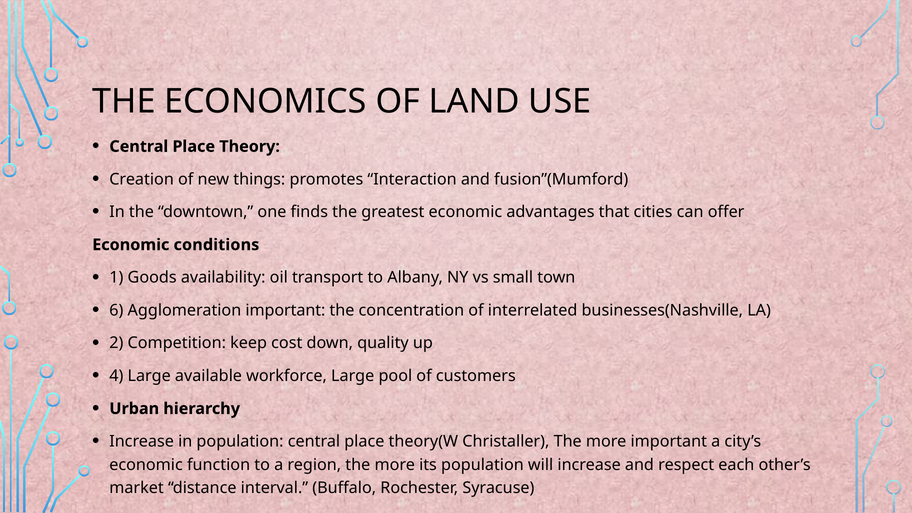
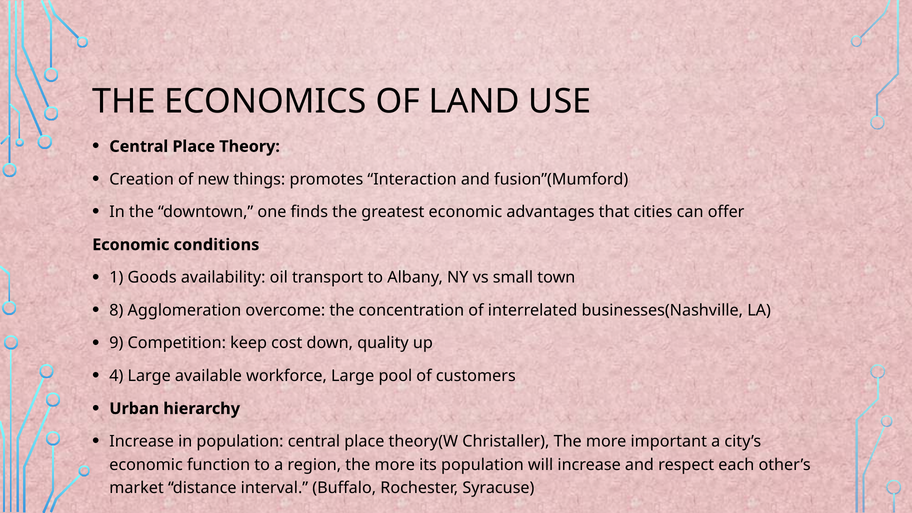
6: 6 -> 8 (116, 310)
Agglomeration important: important -> overcome (285, 310)
2: 2 -> 9 (116, 343)
